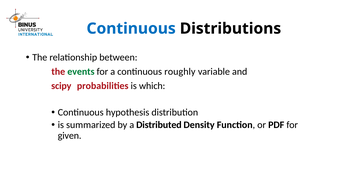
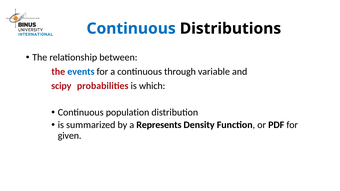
events colour: green -> blue (81, 72)
roughly: roughly -> through (180, 72)
hypothesis: hypothesis -> population (128, 113)
Distributed: Distributed -> Represents (159, 125)
